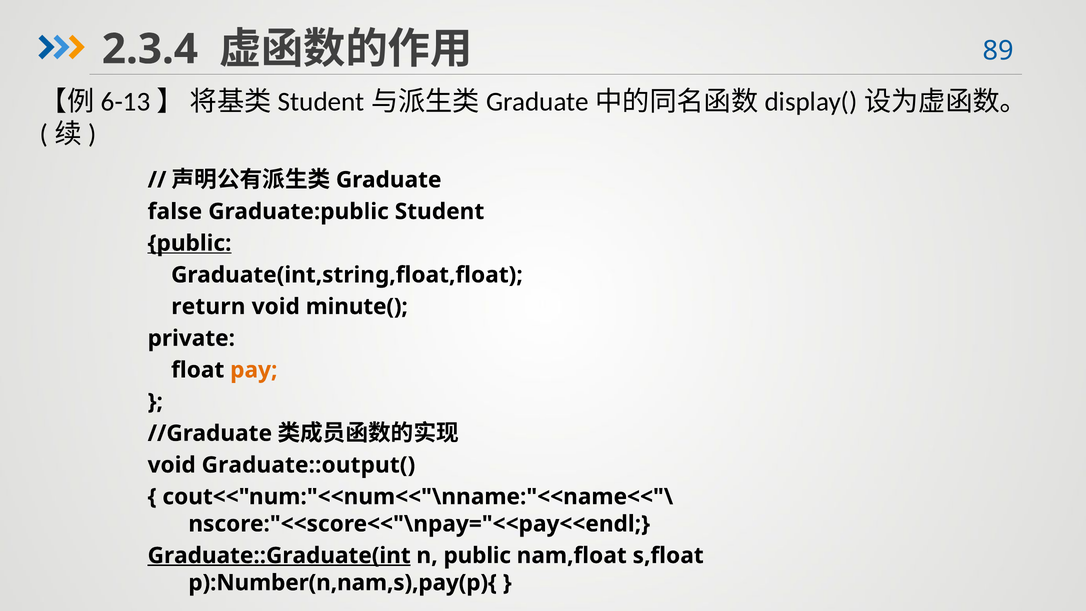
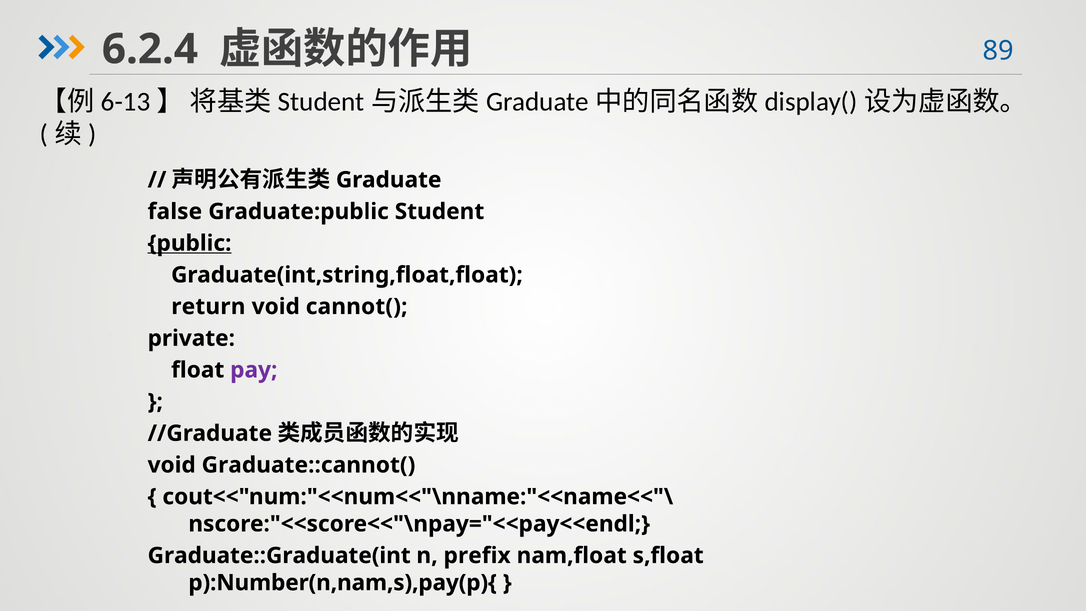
2.3.4: 2.3.4 -> 6.2.4 (150, 49)
minute(: minute( -> cannot( (357, 307)
pay colour: orange -> purple (254, 370)
Graduate::output(: Graduate::output( -> Graduate::cannot( (308, 465)
Graduate::Graduate(int underline: present -> none (279, 555)
n public: public -> prefix (477, 555)
